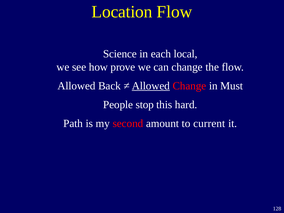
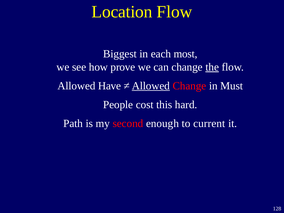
Science: Science -> Biggest (120, 54)
local: local -> most (186, 54)
the underline: none -> present (212, 67)
Back: Back -> Have (110, 86)
stop: stop -> cost (145, 105)
amount: amount -> enough (162, 123)
